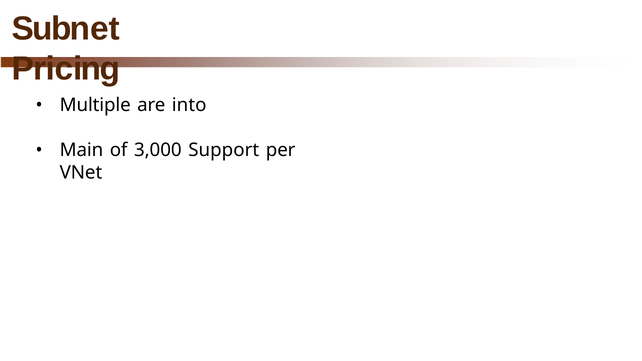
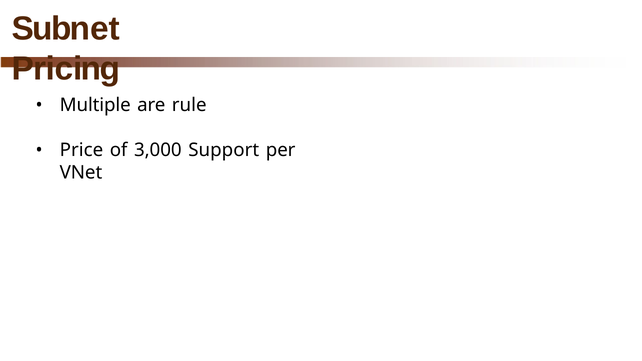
into: into -> rule (189, 105)
Main: Main -> Price (81, 150)
